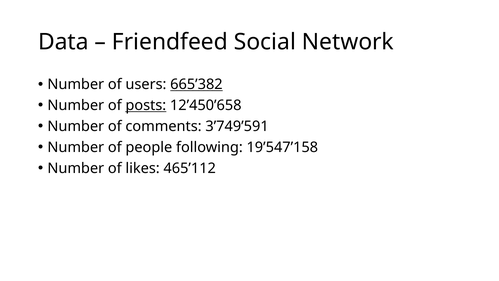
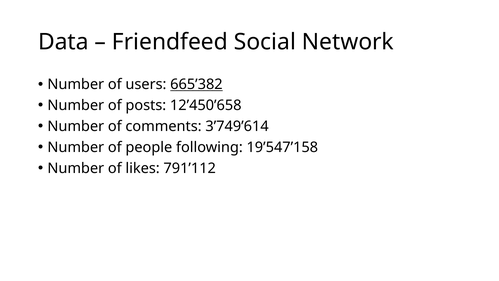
posts underline: present -> none (146, 105)
3’749’591: 3’749’591 -> 3’749’614 (237, 126)
465’112: 465’112 -> 791’112 (190, 168)
